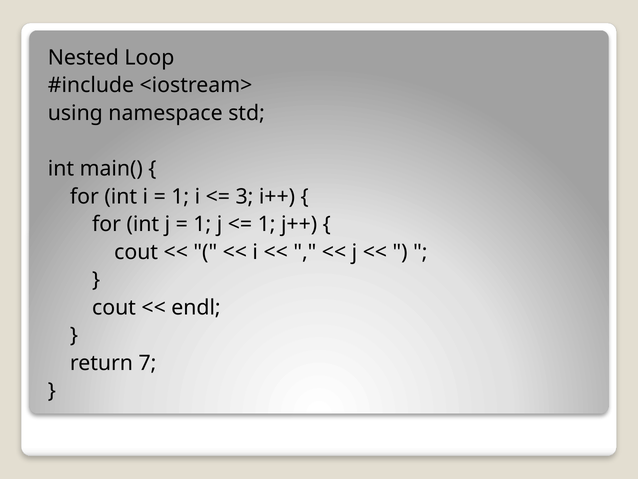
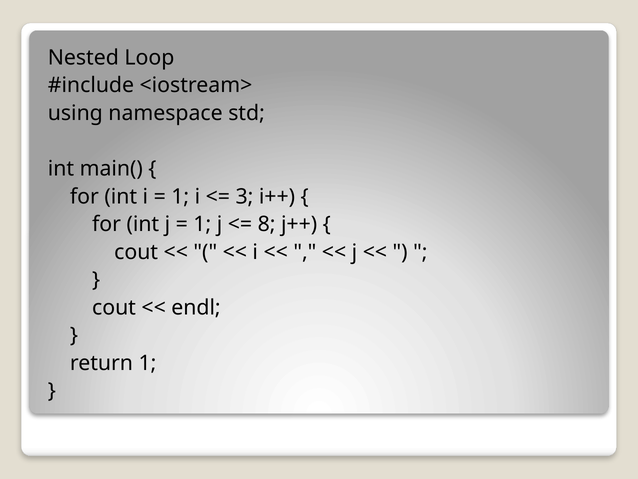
1: 1 -> 8 (267, 224)
return 7: 7 -> 1 (147, 363)
